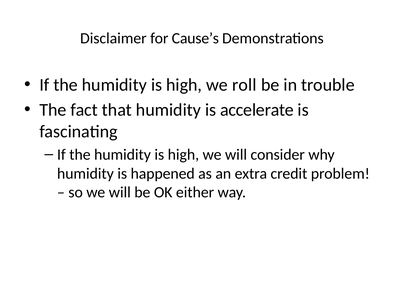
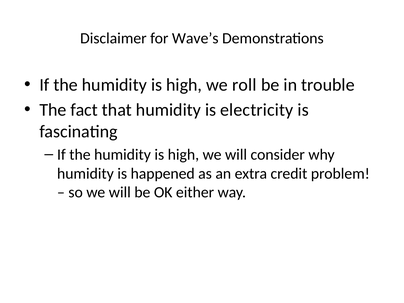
Cause’s: Cause’s -> Wave’s (195, 38)
accelerate: accelerate -> electricity (257, 110)
